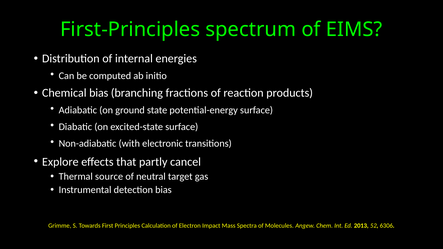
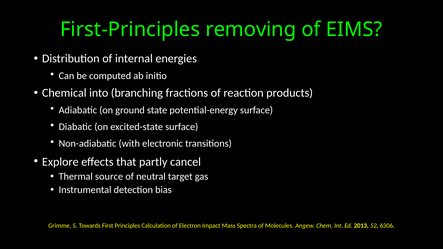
spectrum: spectrum -> removing (251, 29)
Chemical bias: bias -> into (99, 93)
